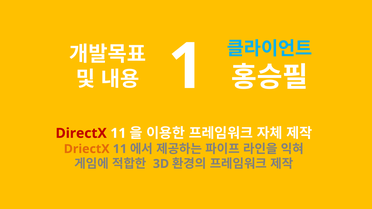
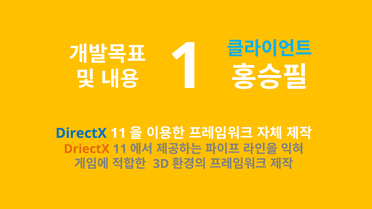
DirectX colour: red -> blue (81, 133)
